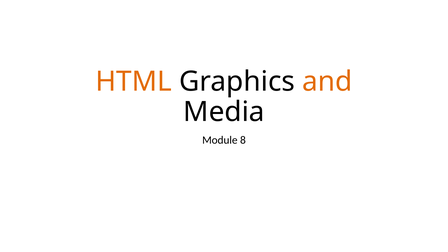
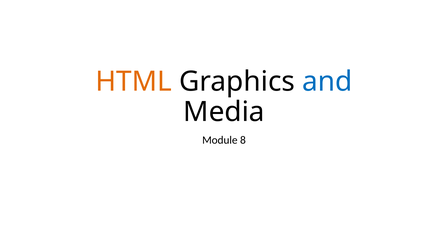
and colour: orange -> blue (327, 82)
